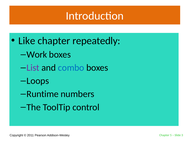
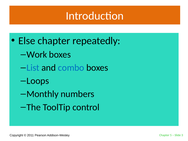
Like: Like -> Else (27, 41)
List colour: purple -> blue (33, 68)
Runtime: Runtime -> Monthly (43, 94)
